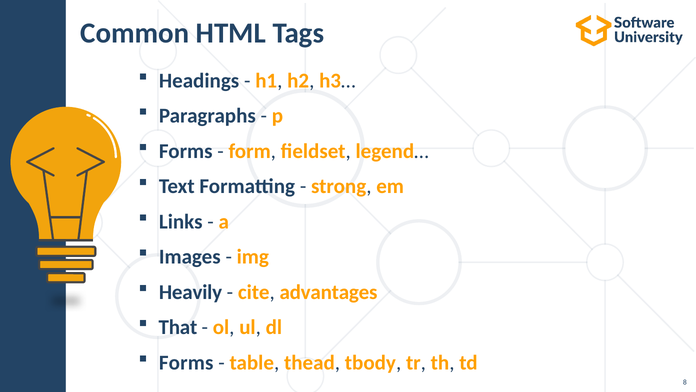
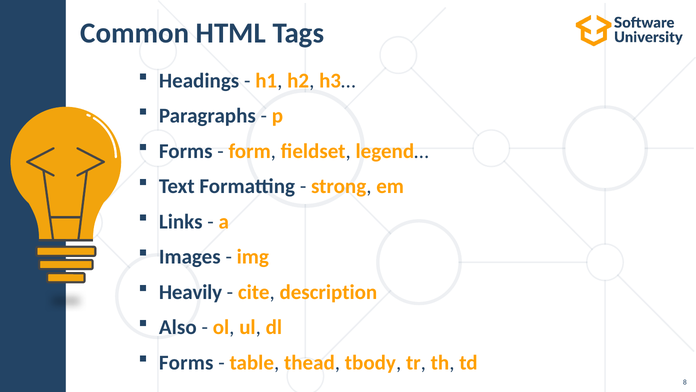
advantages: advantages -> description (328, 292)
That: That -> Also (178, 327)
